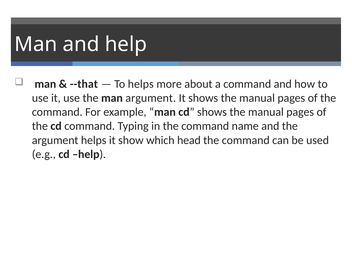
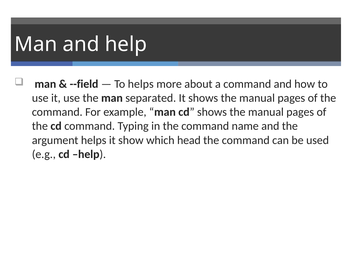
--that: --that -> --field (84, 84)
man argument: argument -> separated (151, 98)
